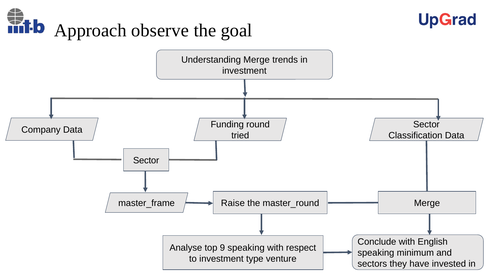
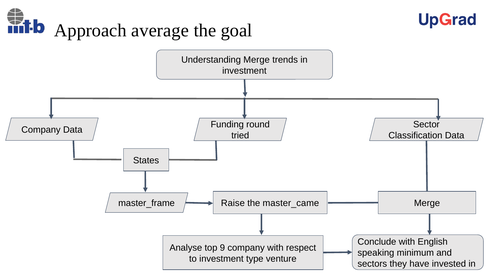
observe: observe -> average (160, 30)
Sector: Sector -> States (146, 160)
master_round: master_round -> master_came (291, 203)
9 speaking: speaking -> company (246, 248)
